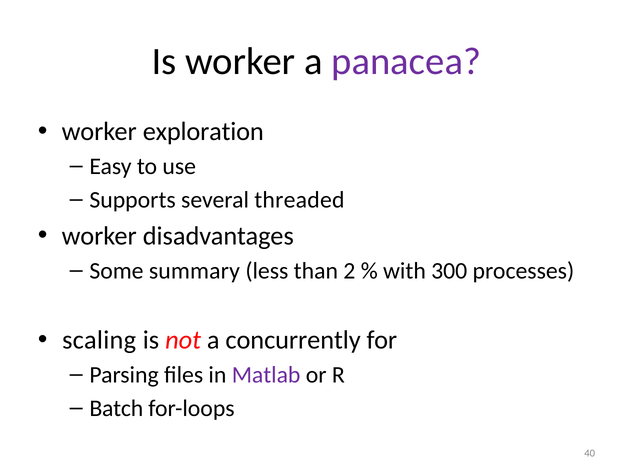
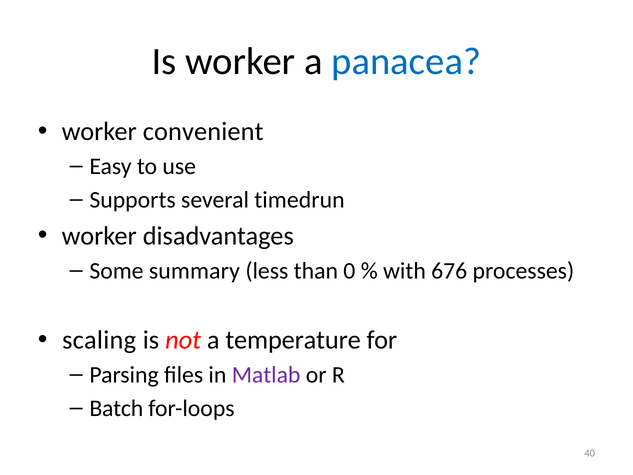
panacea colour: purple -> blue (406, 61)
exploration: exploration -> convenient (203, 132)
threaded: threaded -> timedrun (300, 200)
2: 2 -> 0 (349, 271)
300: 300 -> 676 (449, 271)
concurrently: concurrently -> temperature (293, 340)
